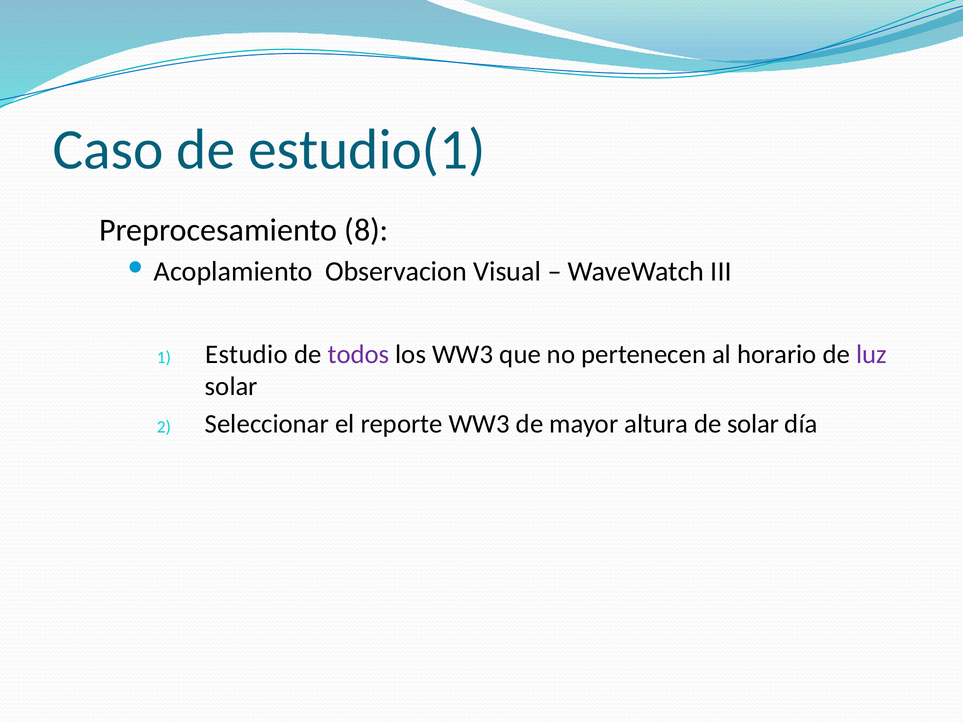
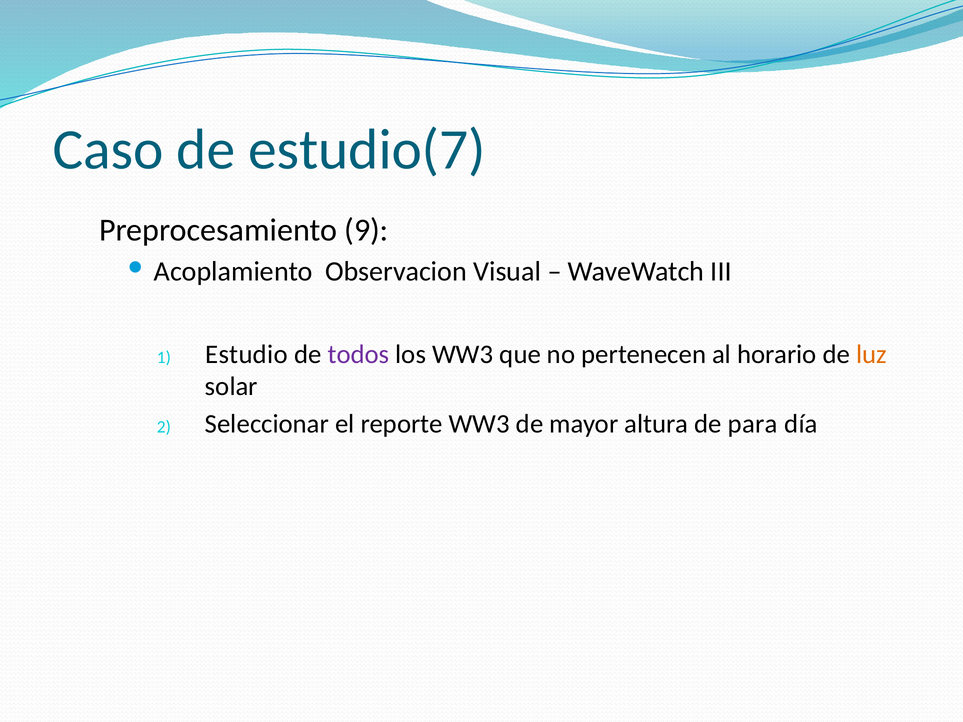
estudio(1: estudio(1 -> estudio(7 (367, 150)
8: 8 -> 9 (366, 230)
luz colour: purple -> orange (871, 355)
de solar: solar -> para (753, 424)
